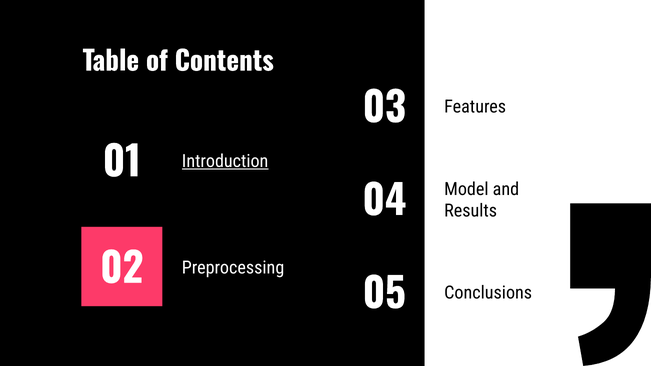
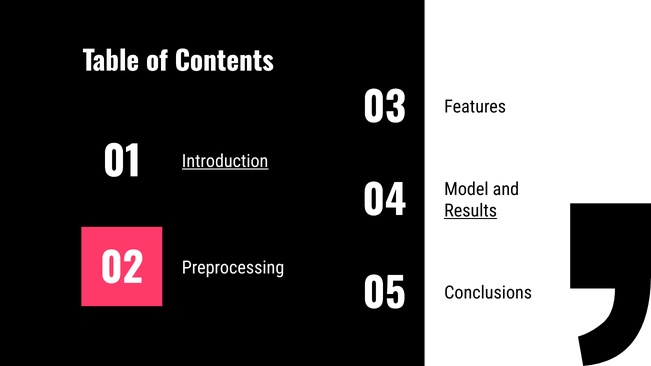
Results underline: none -> present (471, 211)
